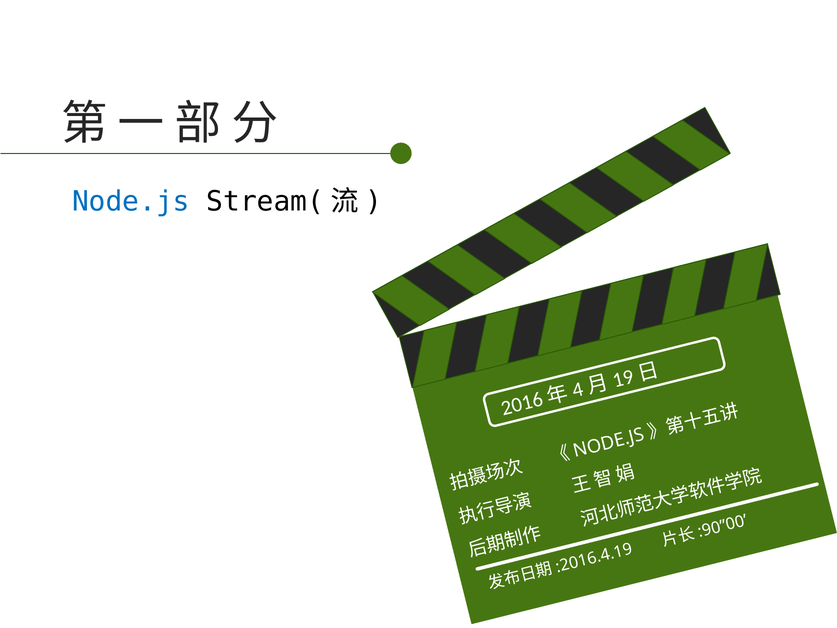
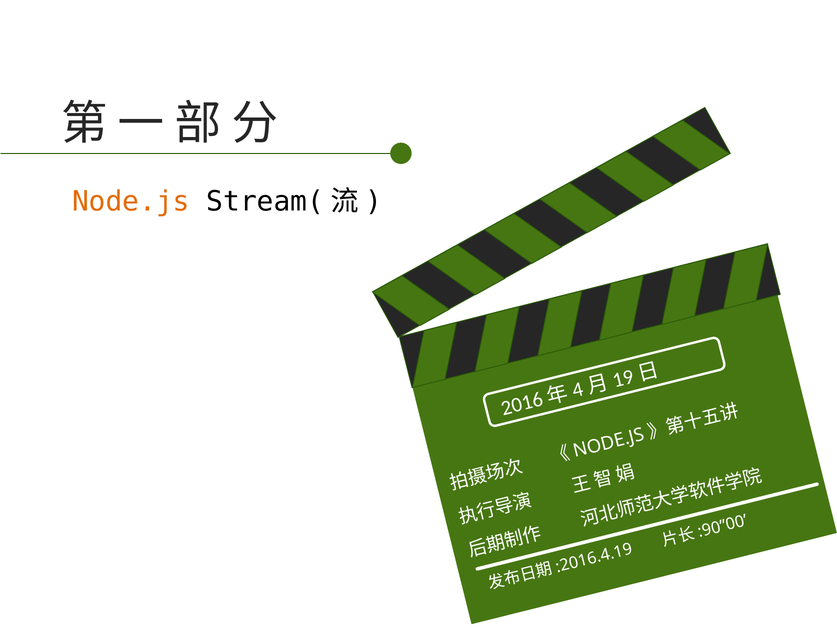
Node.js colour: blue -> orange (131, 202)
